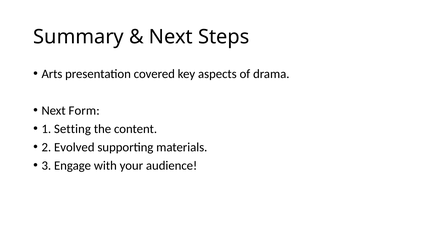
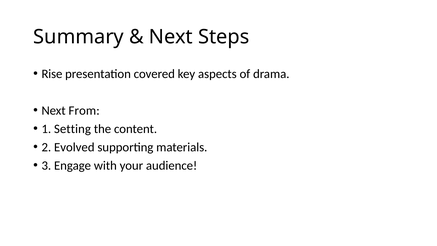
Arts: Arts -> Rise (52, 74)
Form: Form -> From (84, 111)
